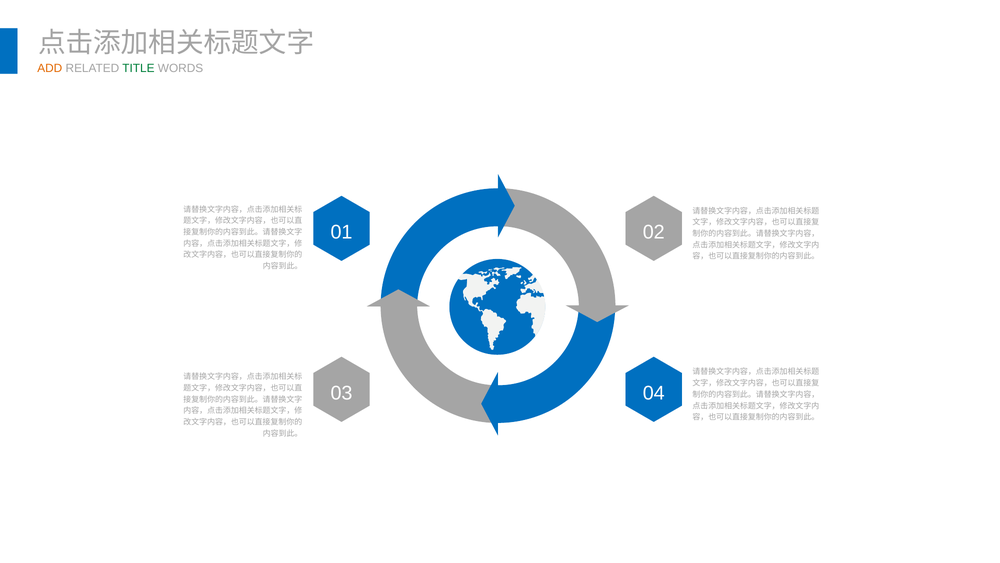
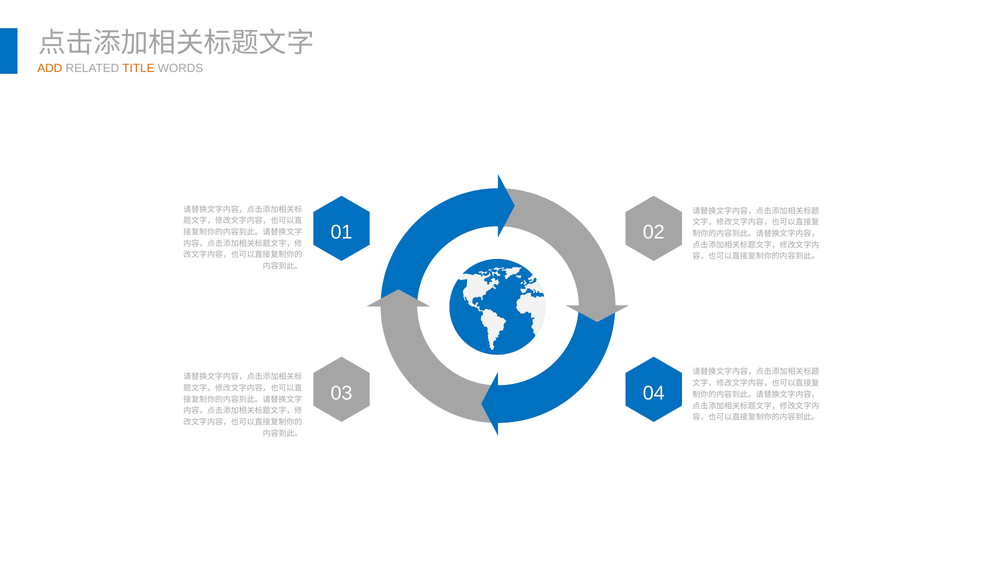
TITLE colour: green -> orange (138, 69)
